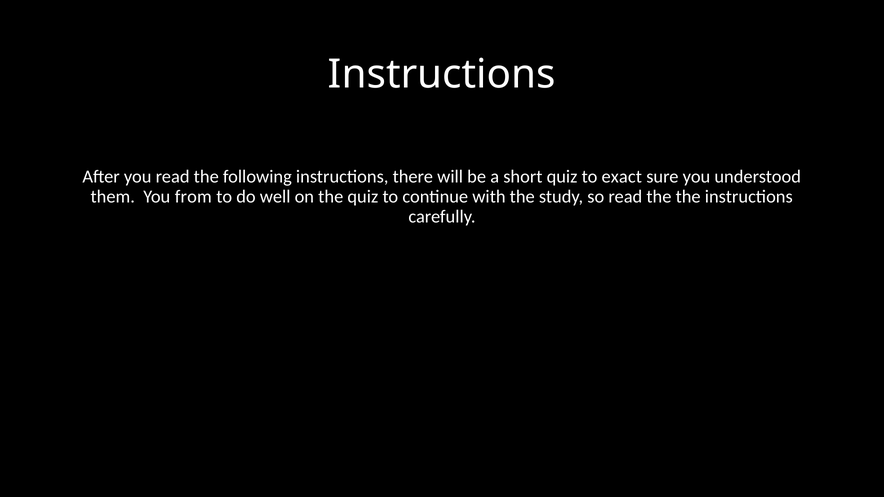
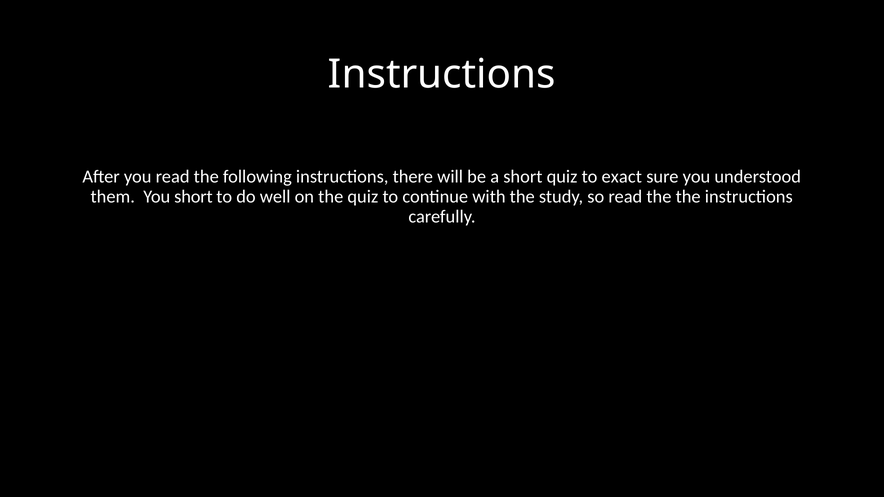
You from: from -> short (193, 197)
